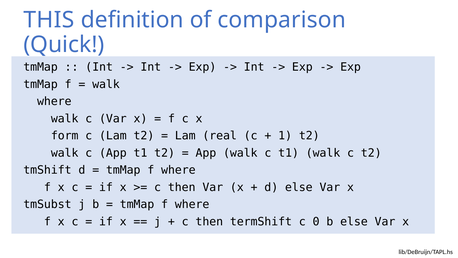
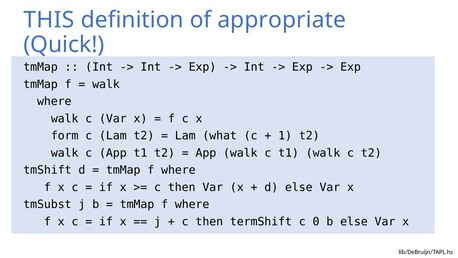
comparison: comparison -> appropriate (282, 20)
real: real -> what (220, 136)
